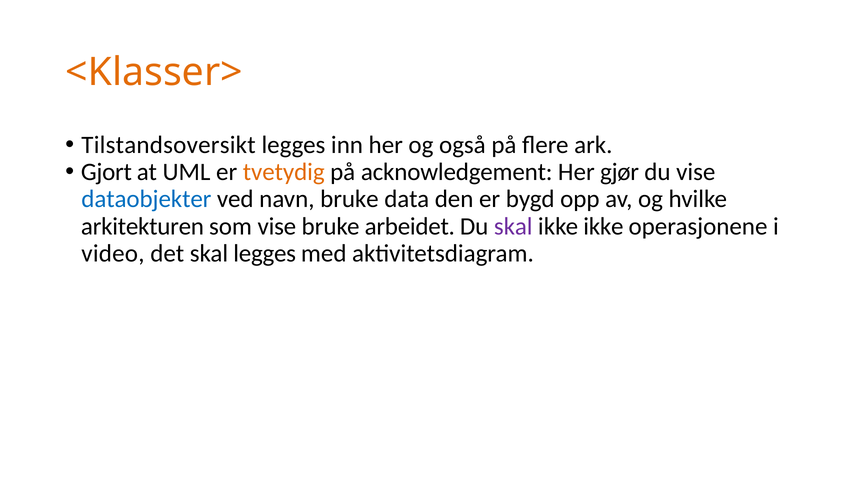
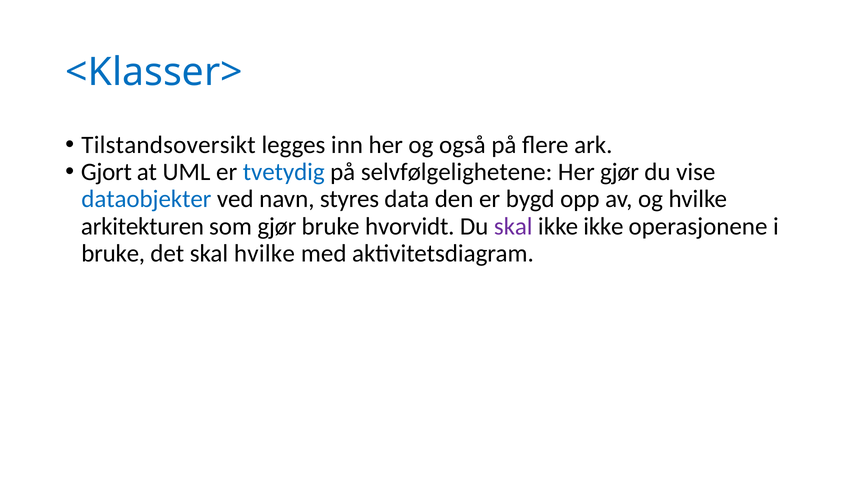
<Klasser> colour: orange -> blue (154, 72)
tvetydig colour: orange -> blue (284, 172)
acknowledgement: acknowledgement -> selvfølgelighetene (457, 172)
navn bruke: bruke -> styres (350, 199)
som vise: vise -> gjør (277, 226)
arbeidet: arbeidet -> hvorvidt (410, 226)
video: video -> bruke (113, 253)
skal legges: legges -> hvilke (264, 253)
